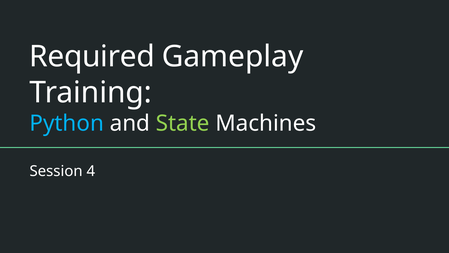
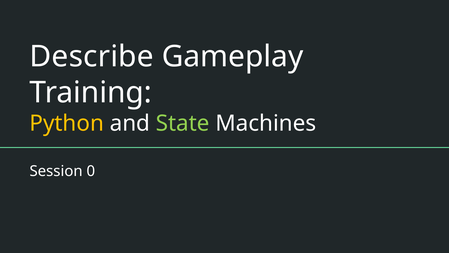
Required: Required -> Describe (92, 57)
Python colour: light blue -> yellow (67, 123)
4: 4 -> 0 (91, 171)
